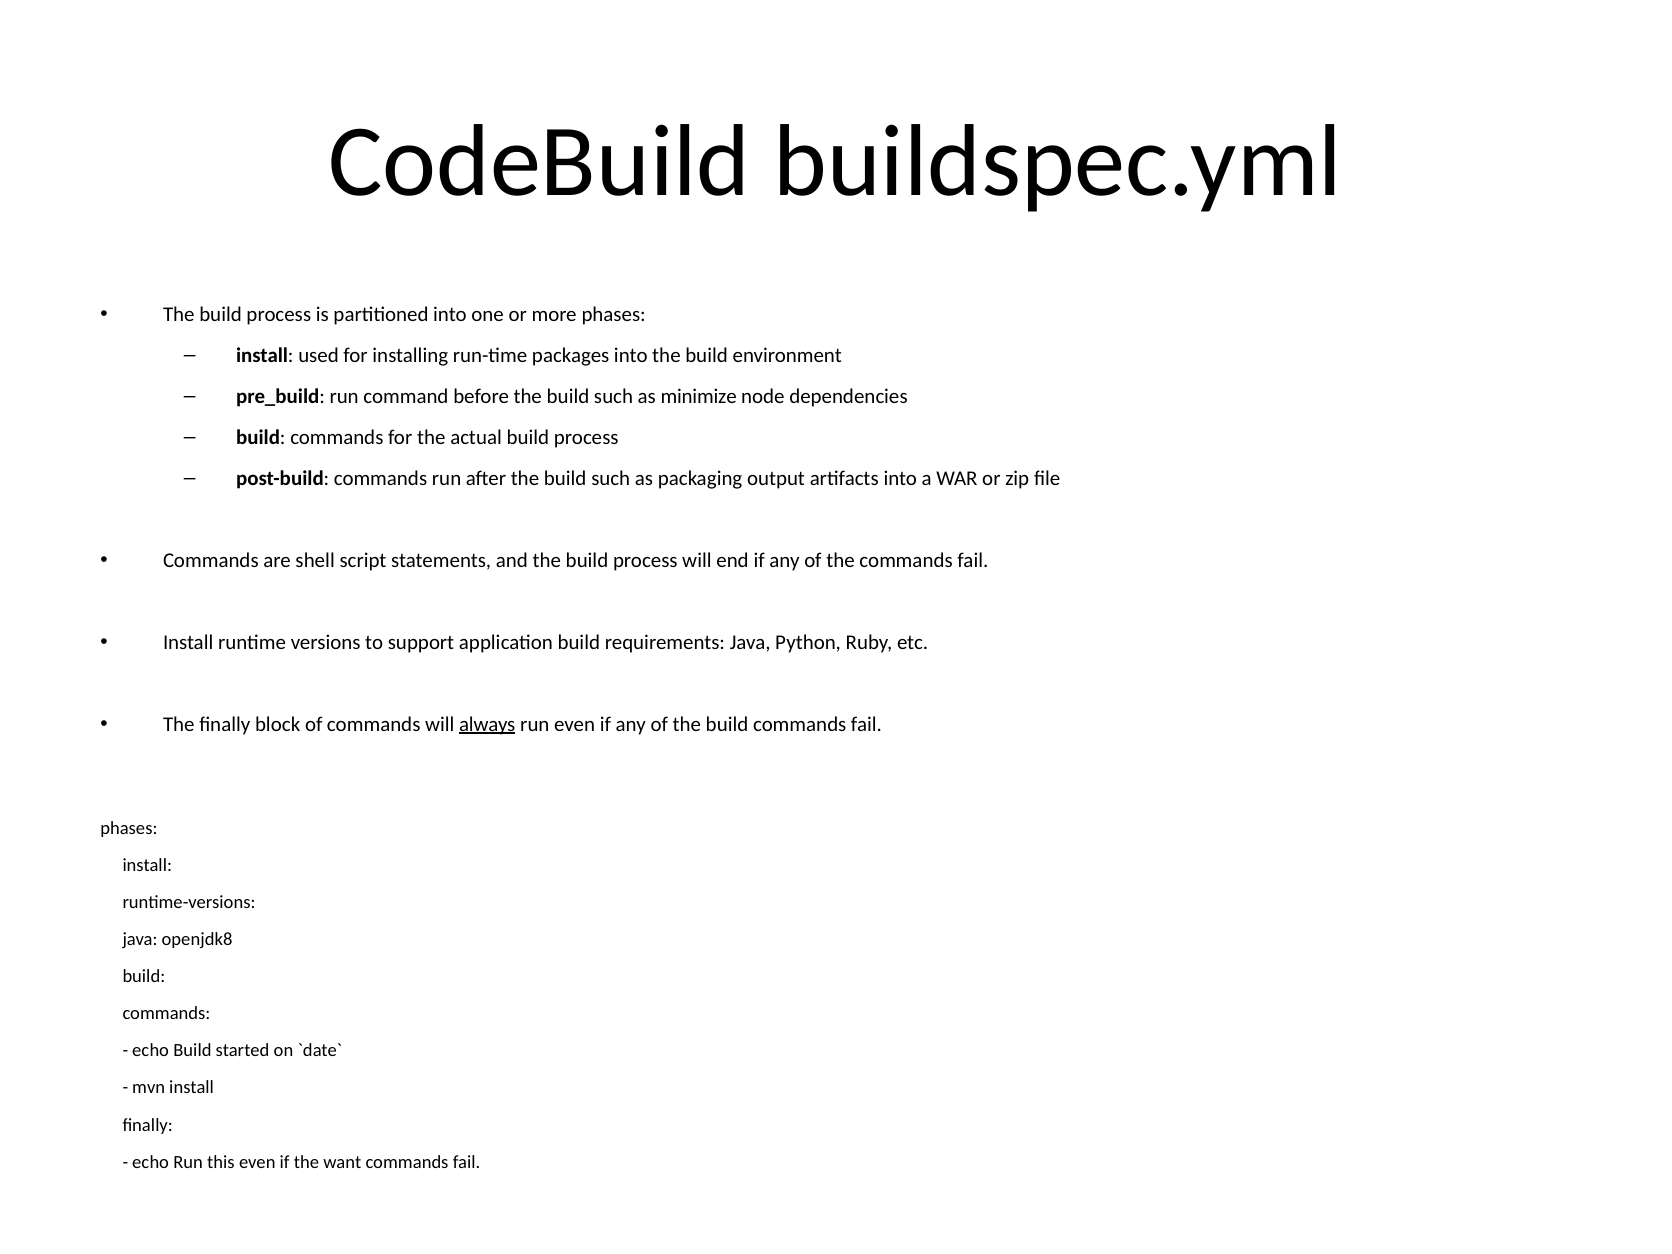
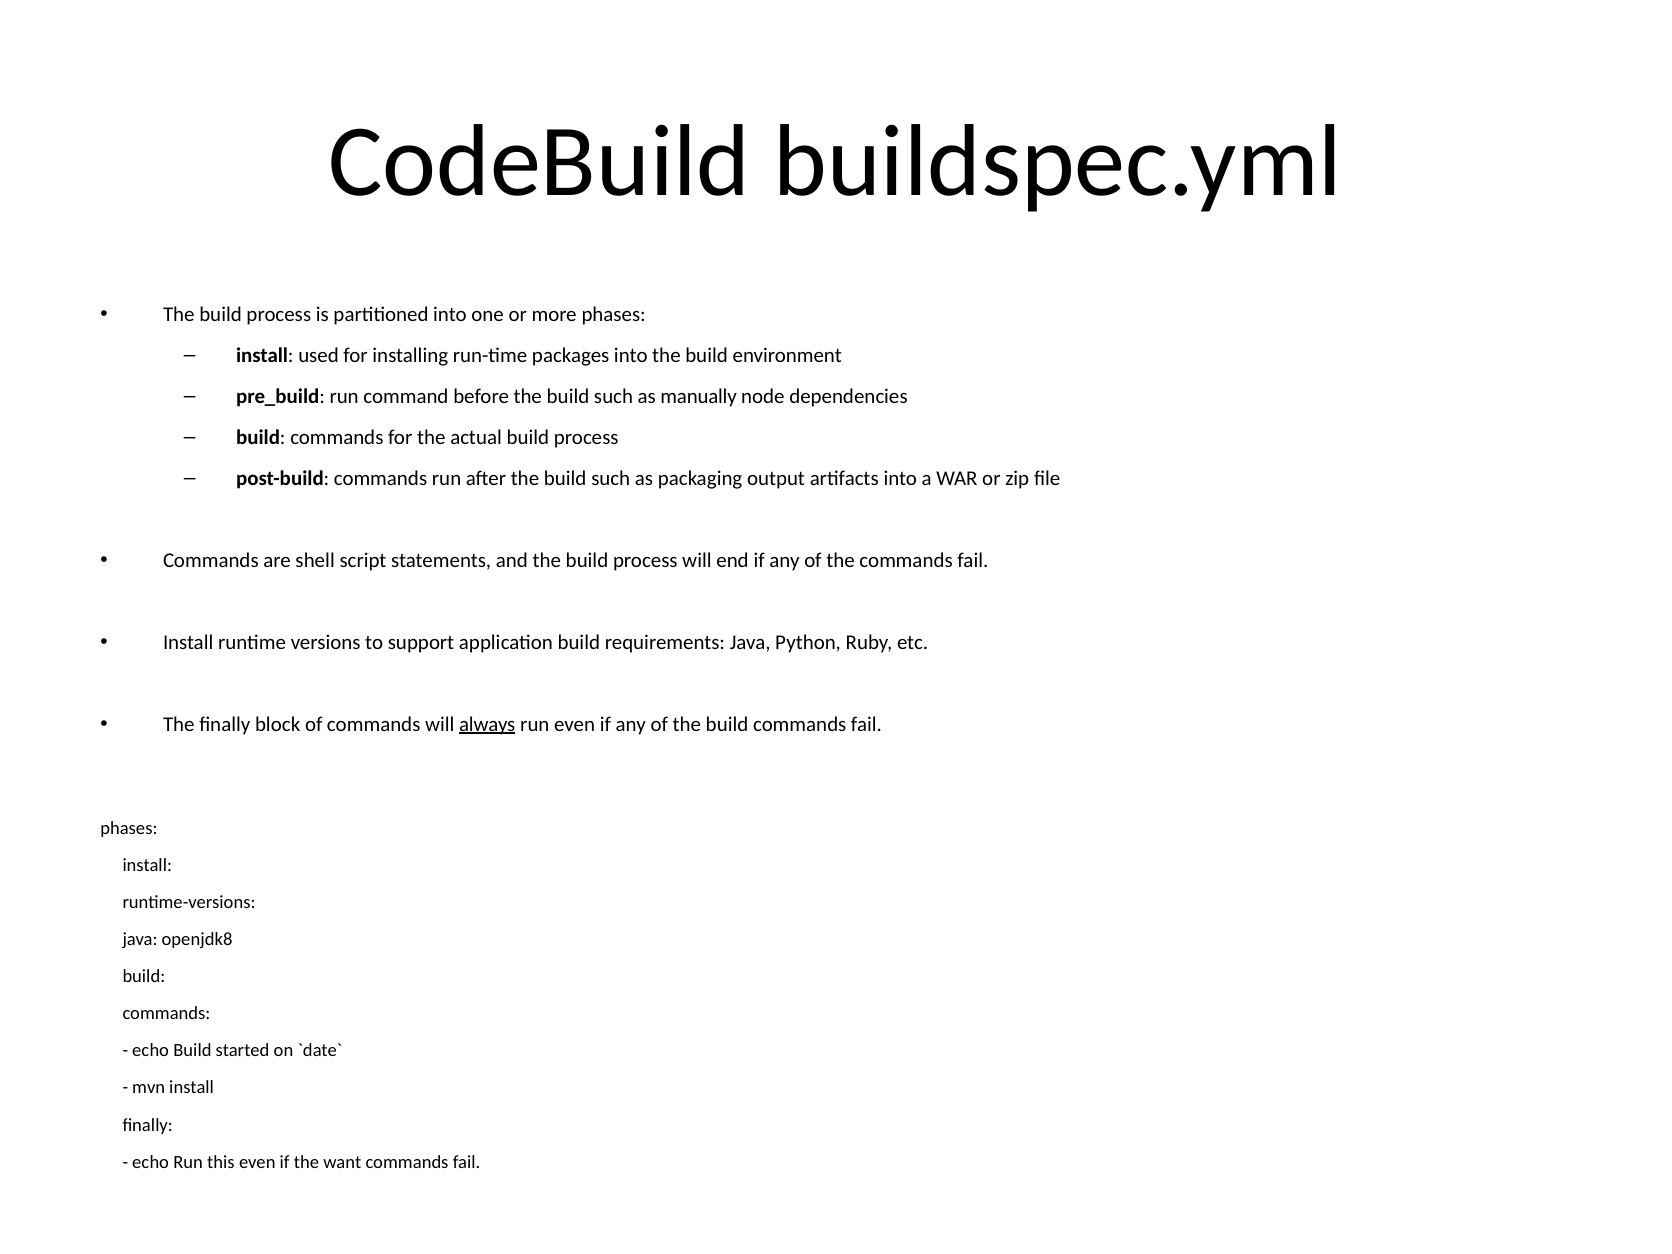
minimize: minimize -> manually (699, 397)
